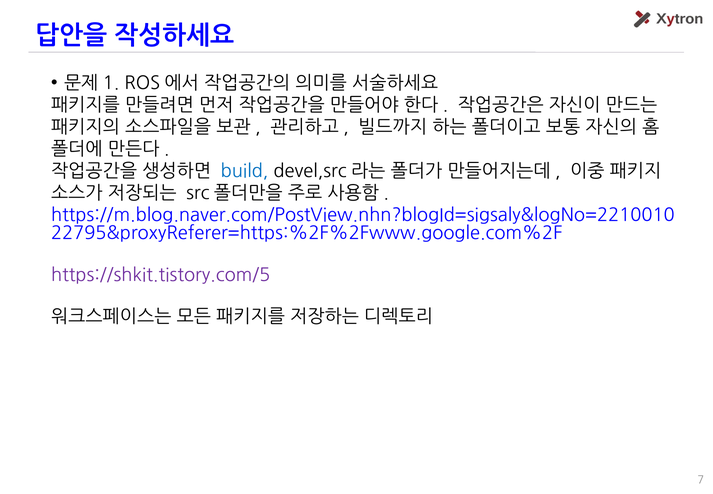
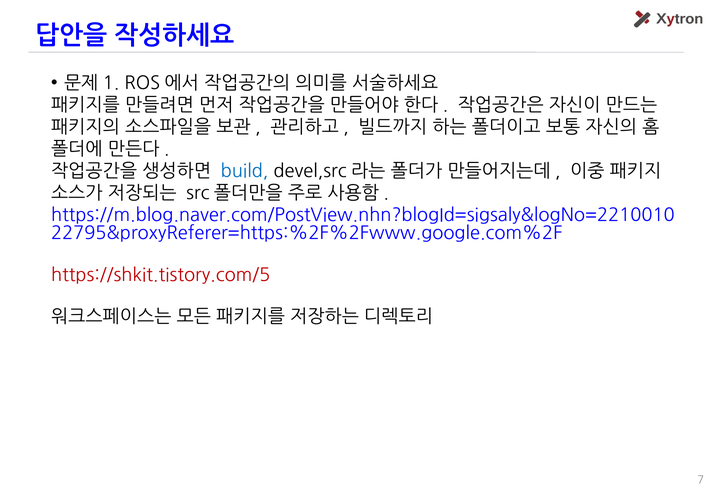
https://shkit.tistory.com/5 colour: purple -> red (161, 275)
